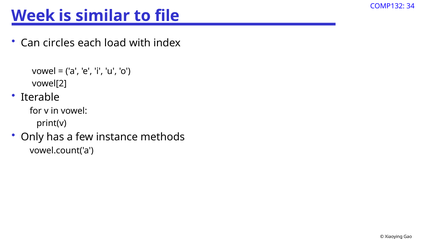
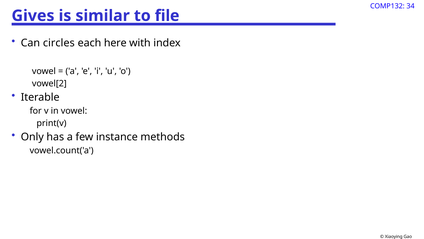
Week: Week -> Gives (33, 16)
load: load -> here (115, 43)
